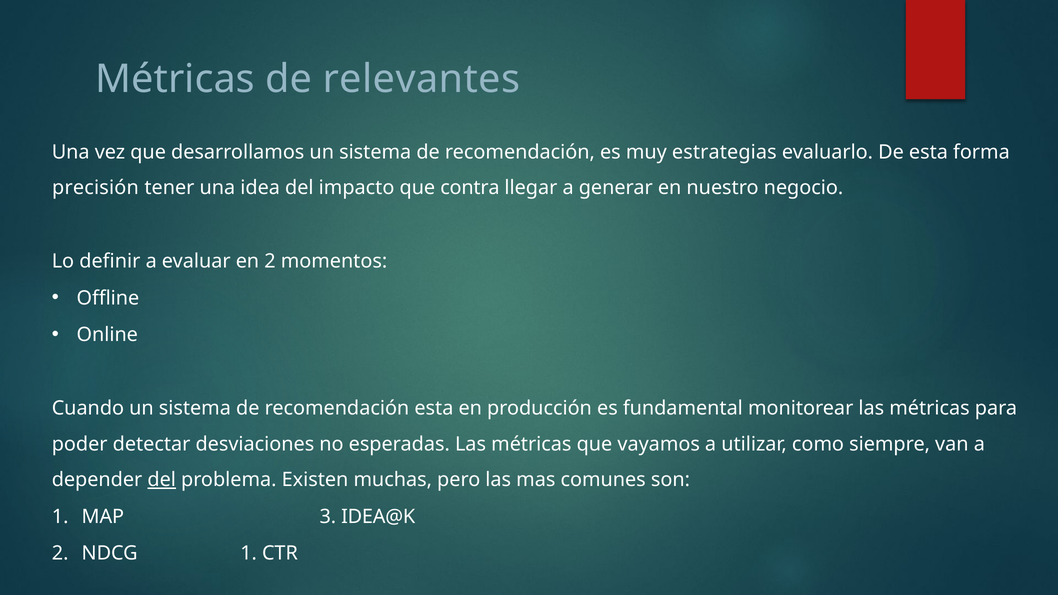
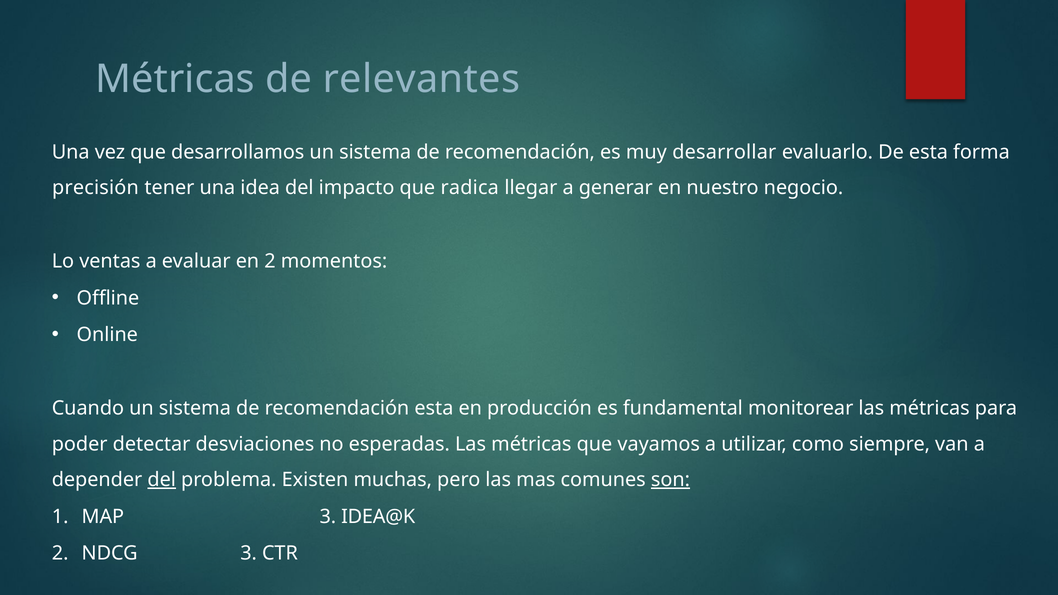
estrategias: estrategias -> desarrollar (724, 152)
contra: contra -> radica (470, 188)
definir: definir -> ventas (110, 261)
son underline: none -> present (670, 480)
NDCG 1: 1 -> 3 (249, 553)
